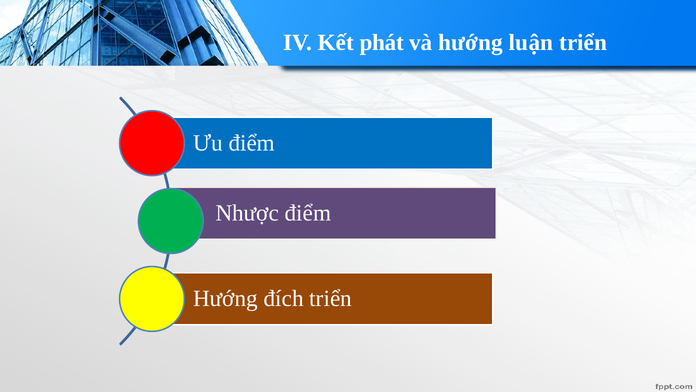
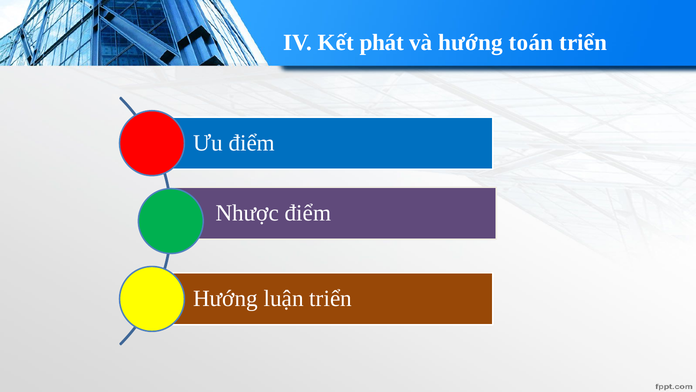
luận: luận -> toán (531, 43)
đích: đích -> luận (284, 298)
